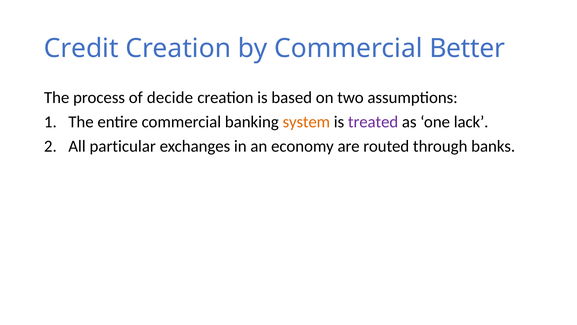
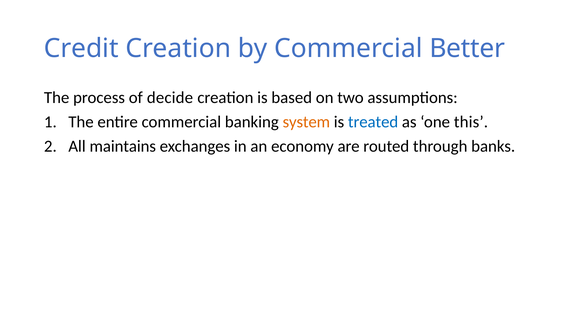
treated colour: purple -> blue (373, 122)
lack: lack -> this (471, 122)
particular: particular -> maintains (123, 146)
